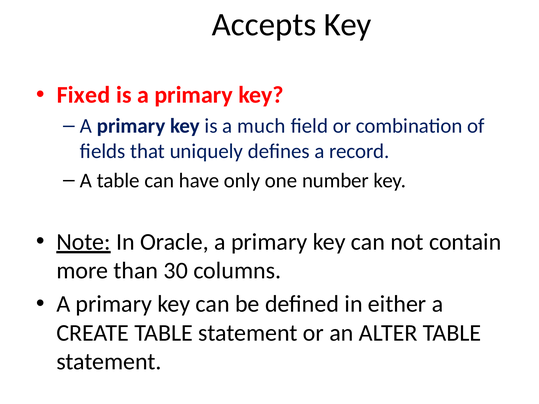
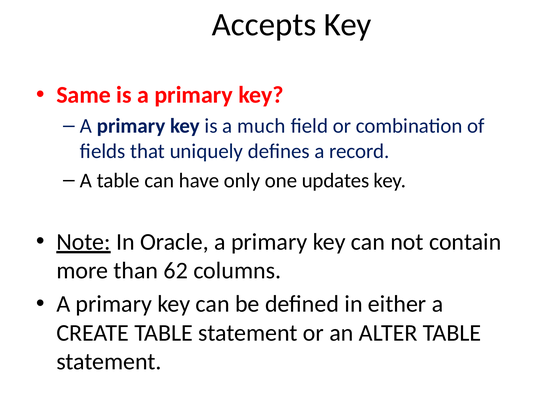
Fixed: Fixed -> Same (84, 95)
number: number -> updates (336, 181)
30: 30 -> 62 (176, 271)
